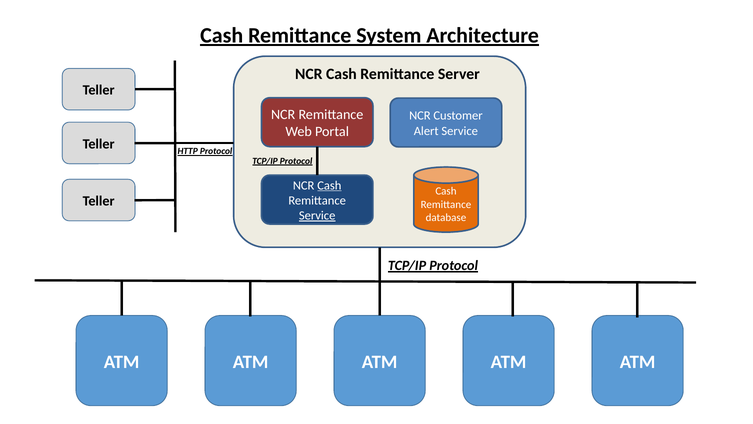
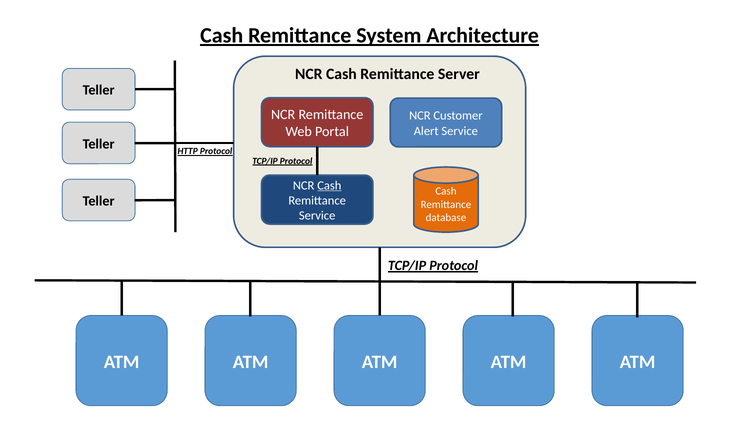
Service underline: present -> none (317, 215)
